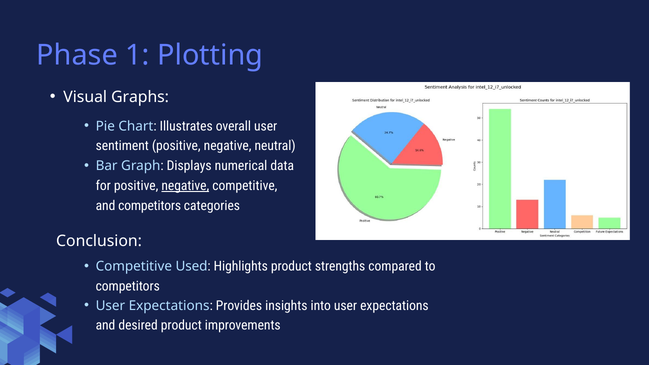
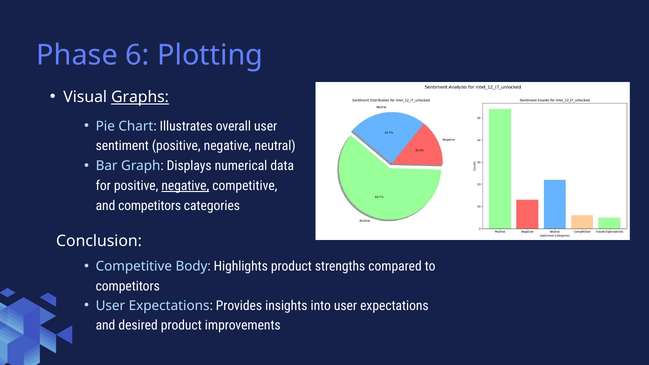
1: 1 -> 6 (138, 55)
Graphs underline: none -> present (140, 97)
Used: Used -> Body (192, 267)
